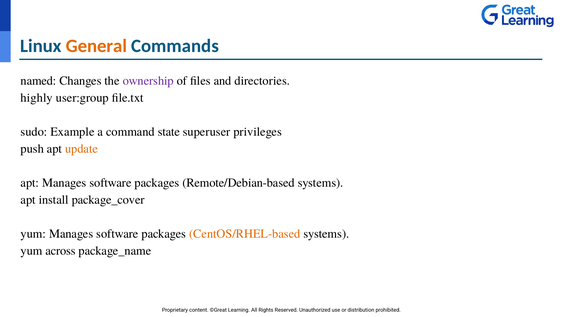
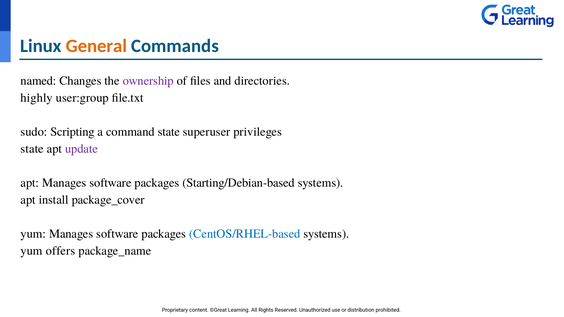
Example: Example -> Scripting (73, 132)
push: push -> state (32, 149)
update colour: orange -> purple (82, 149)
Remote/Debian-based: Remote/Debian-based -> Starting/Debian-based (239, 183)
CentOS/RHEL-based colour: orange -> blue (245, 234)
across: across -> offers (61, 251)
